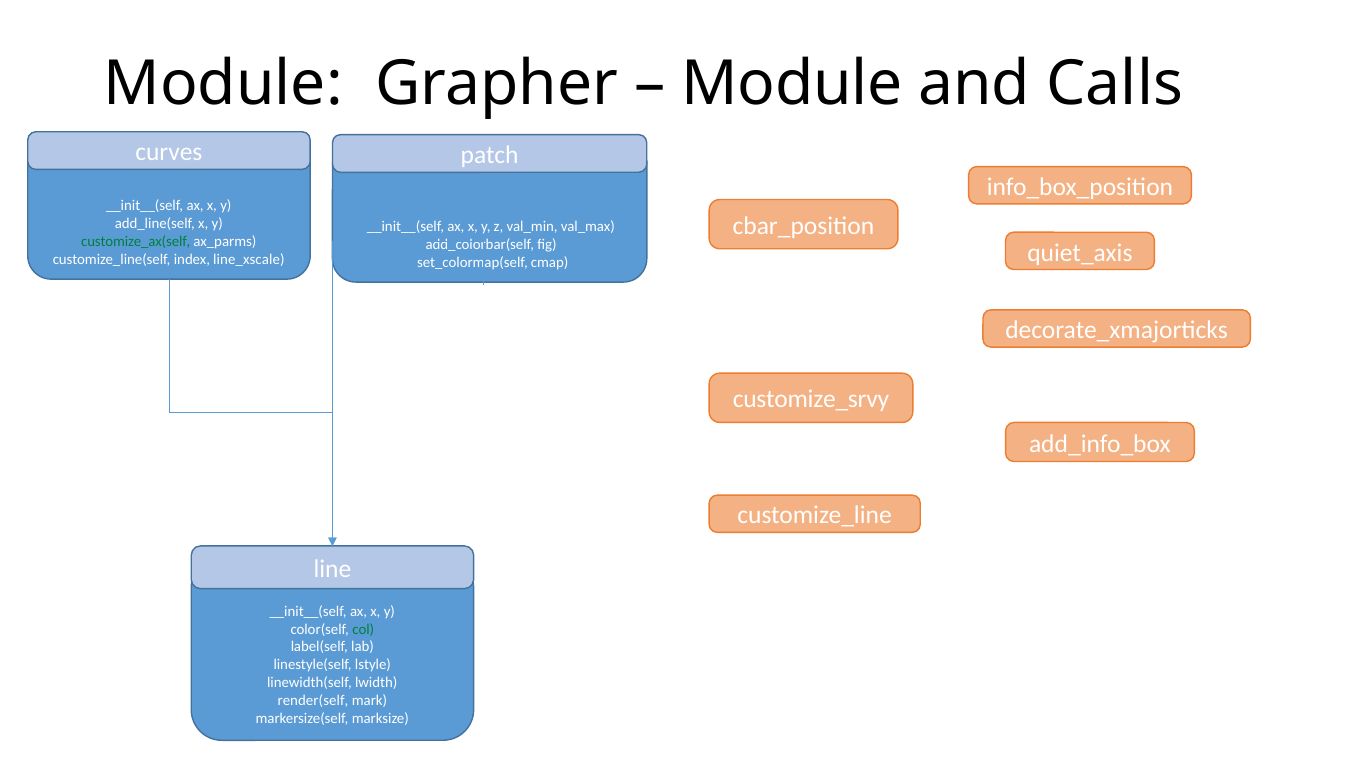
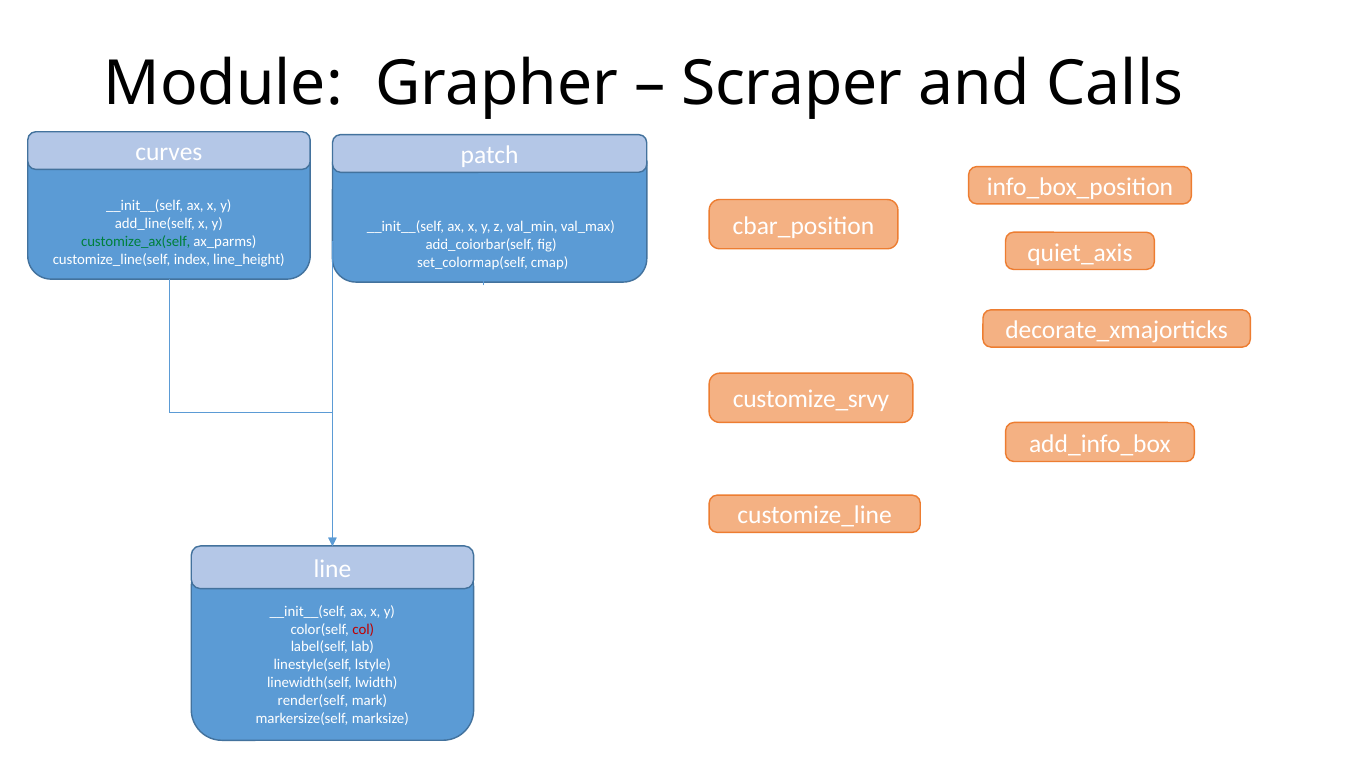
Module: Module -> Scraper (792, 84)
line_xscale: line_xscale -> line_height (249, 260)
col colour: green -> red (363, 630)
